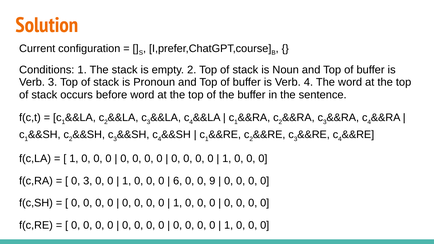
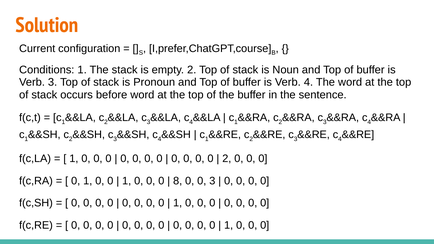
1: 1 -> 2 (227, 159)
0 3: 3 -> 1 (88, 181)
6: 6 -> 8 (178, 181)
0 9: 9 -> 3 (212, 181)
